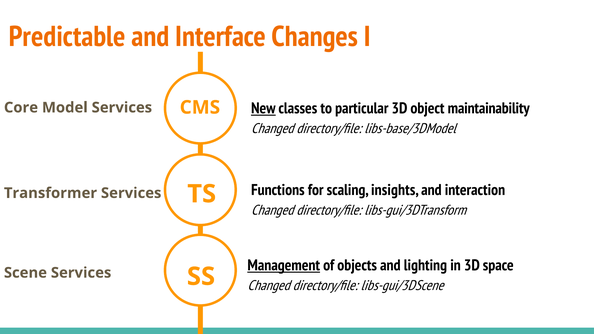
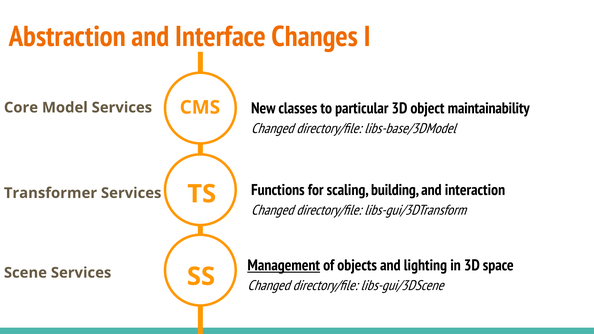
Predictable: Predictable -> Abstraction (67, 37)
New underline: present -> none (263, 109)
insights: insights -> building (395, 190)
